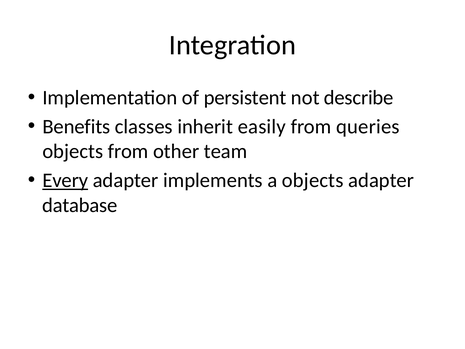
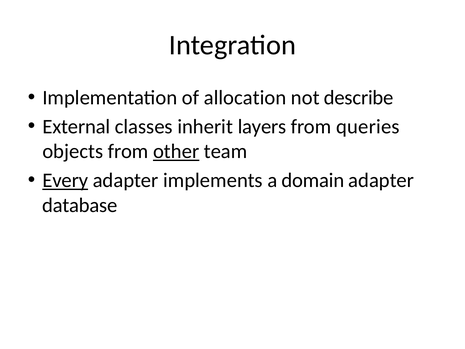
persistent: persistent -> allocation (245, 98)
Benefits: Benefits -> External (76, 126)
easily: easily -> layers (262, 126)
other underline: none -> present (176, 151)
a objects: objects -> domain (313, 180)
